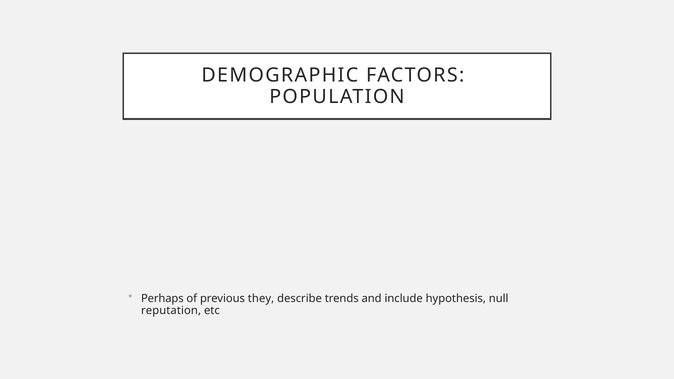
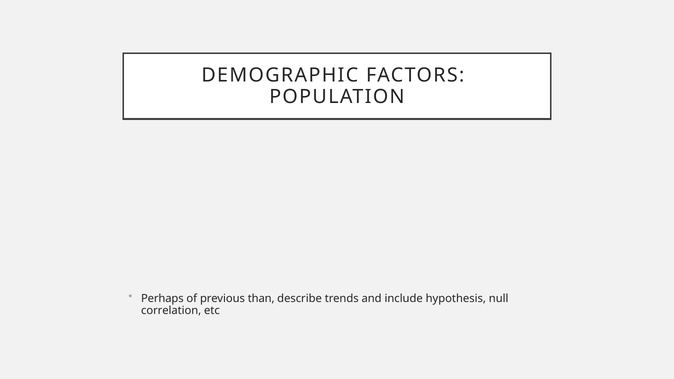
they: they -> than (261, 298)
reputation: reputation -> correlation (171, 311)
